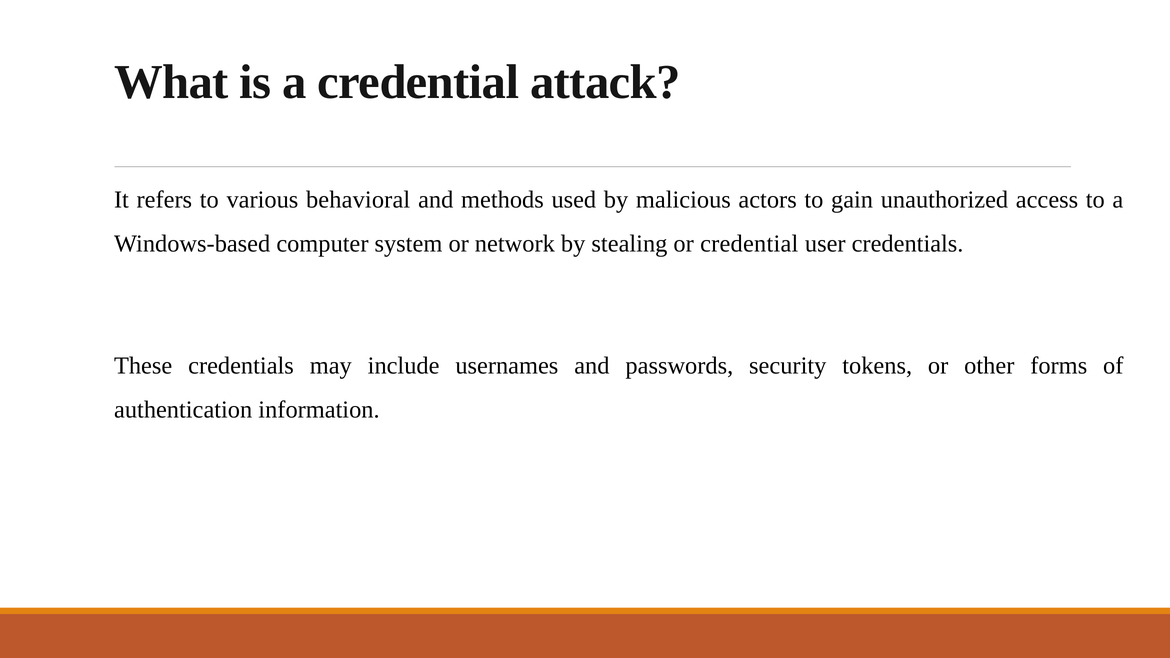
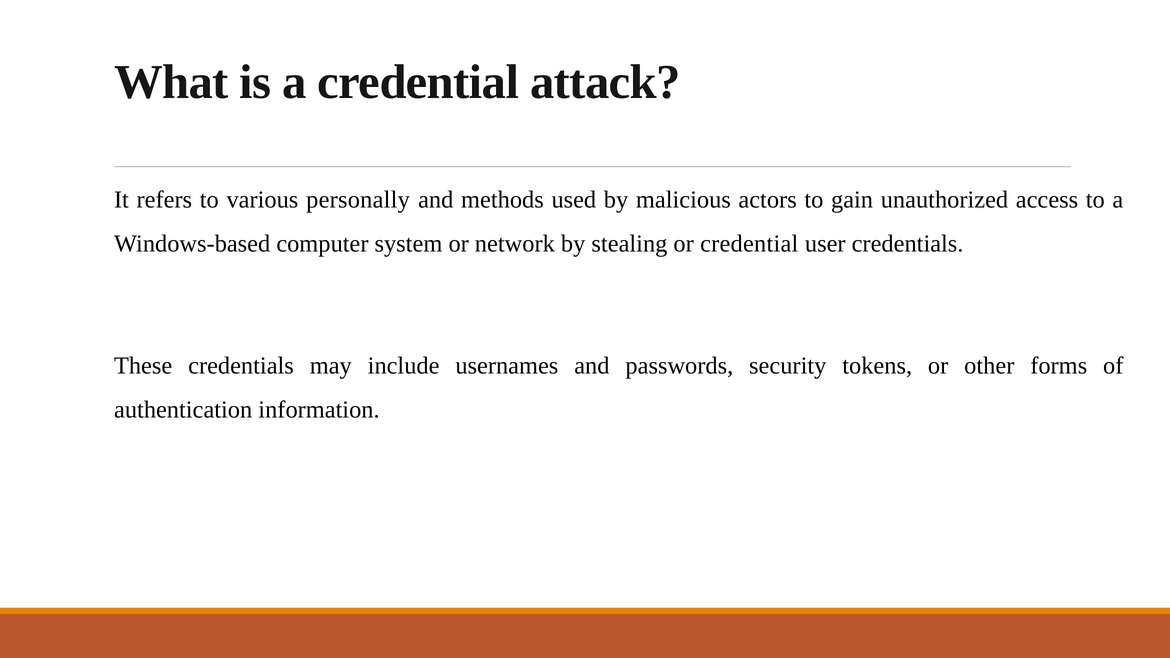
behavioral: behavioral -> personally (358, 200)
